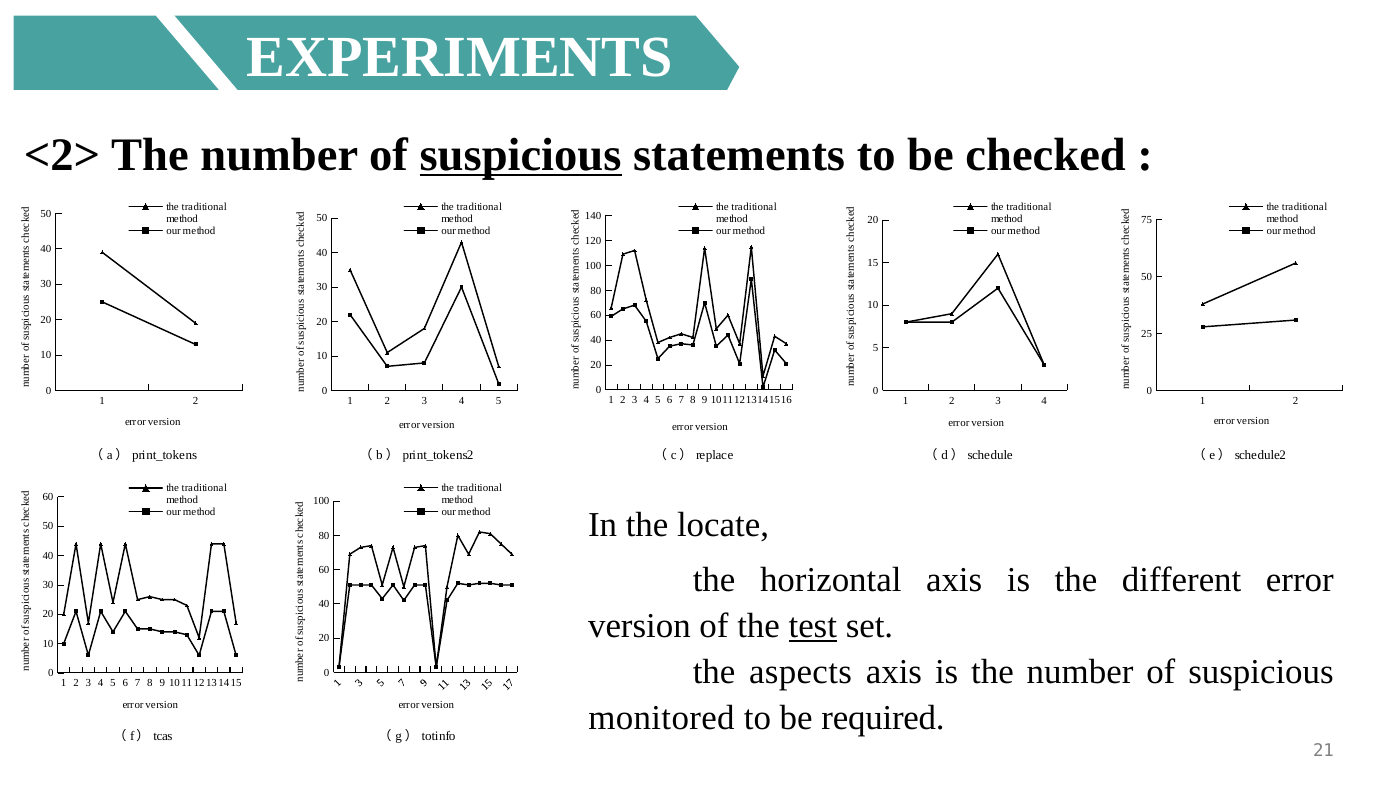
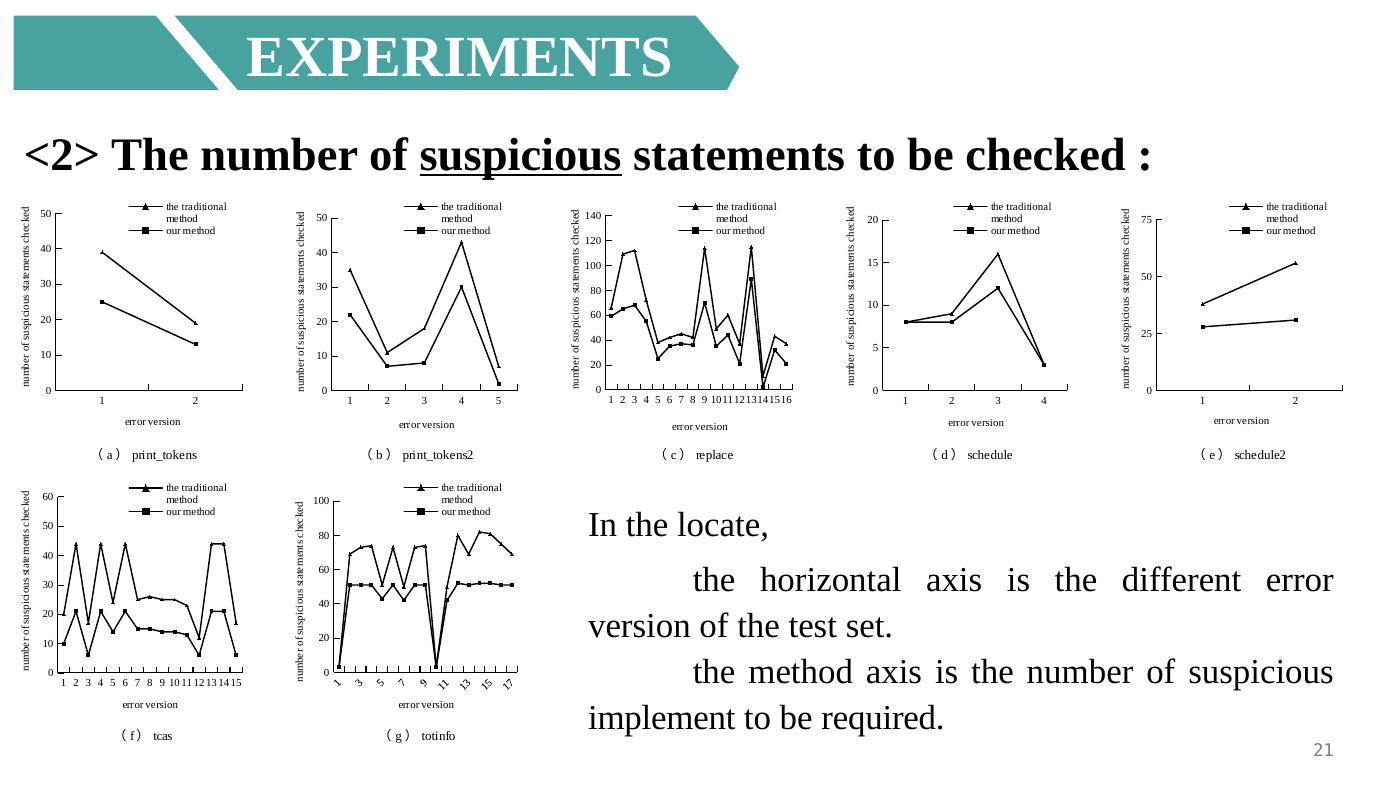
test underline: present -> none (813, 626)
the aspects: aspects -> method (801, 672)
monitored: monitored -> implement (662, 718)
